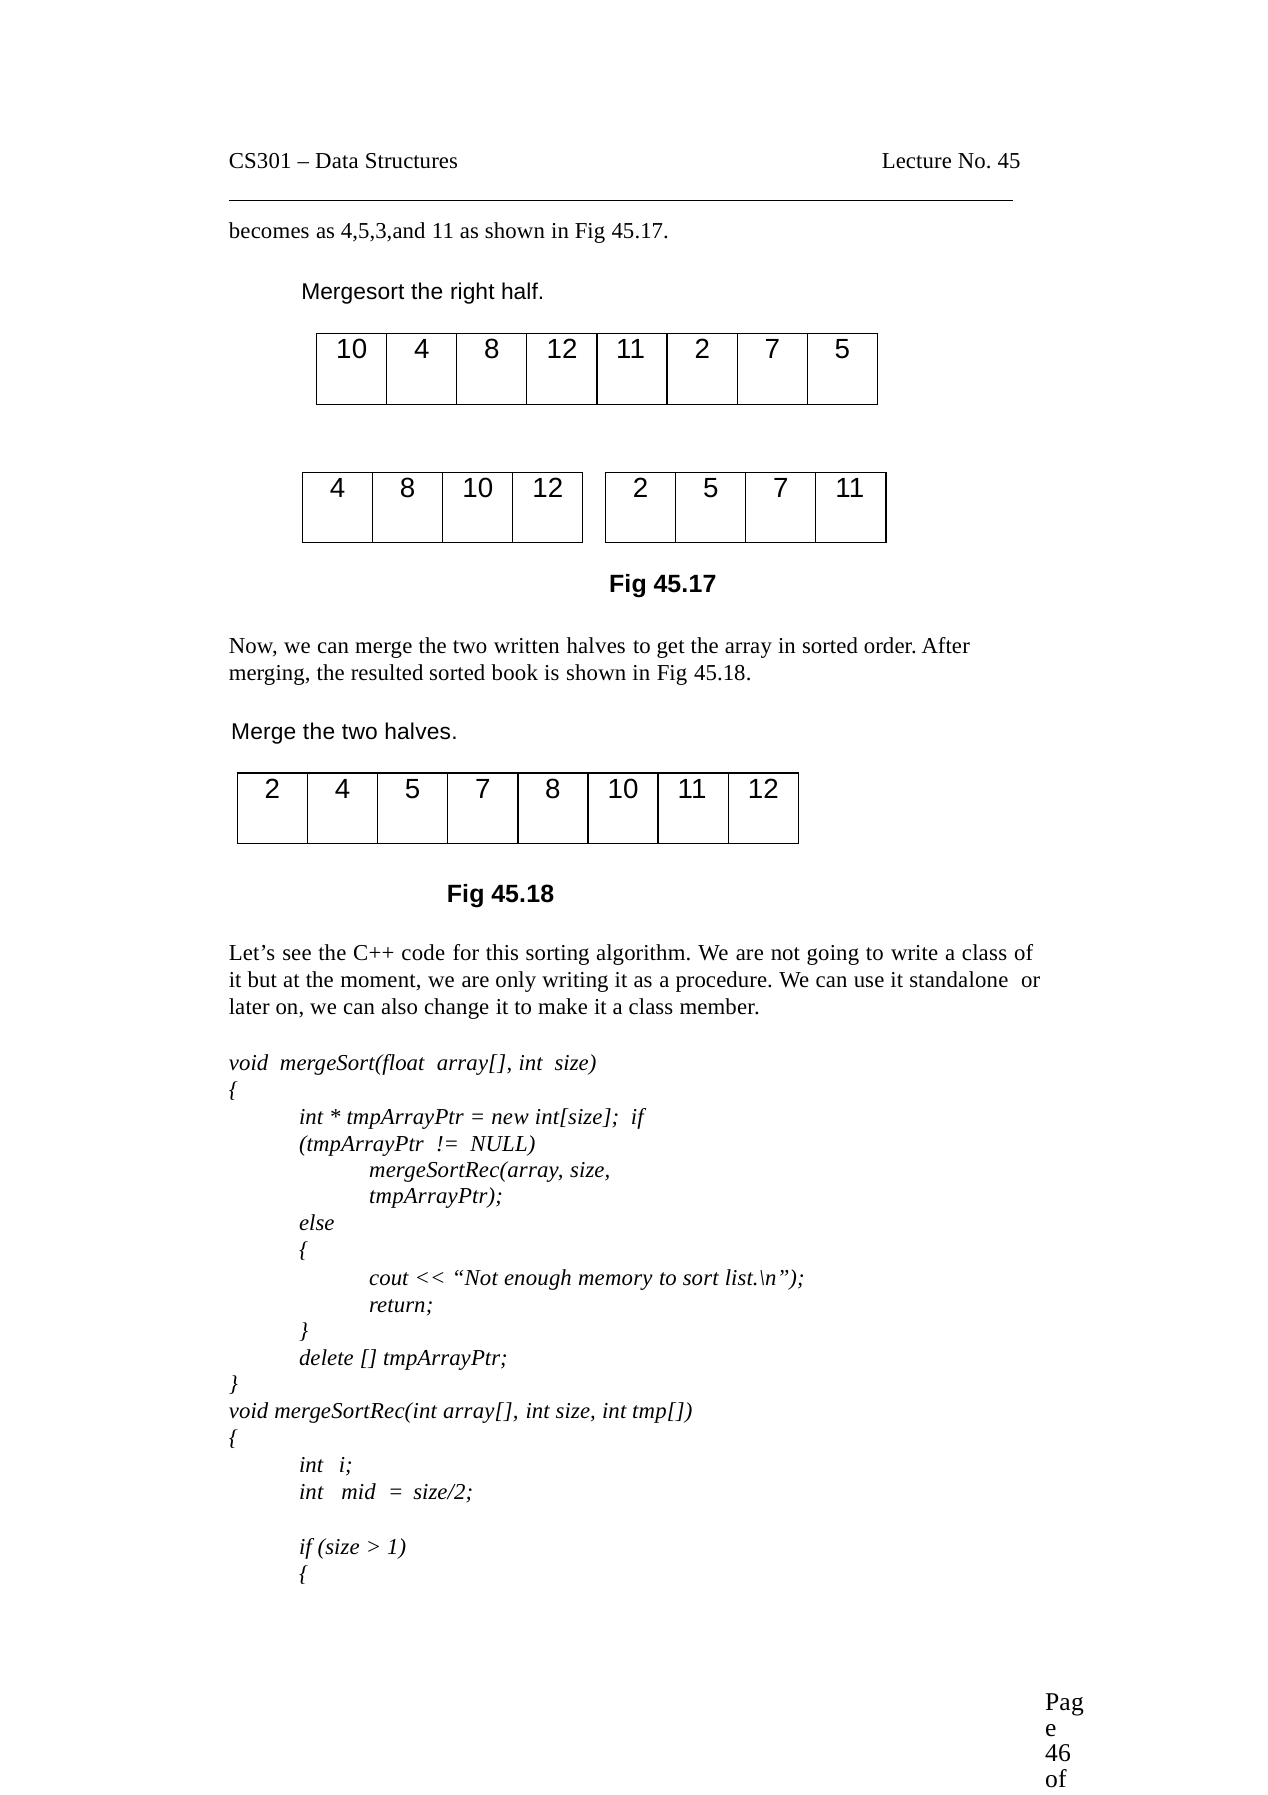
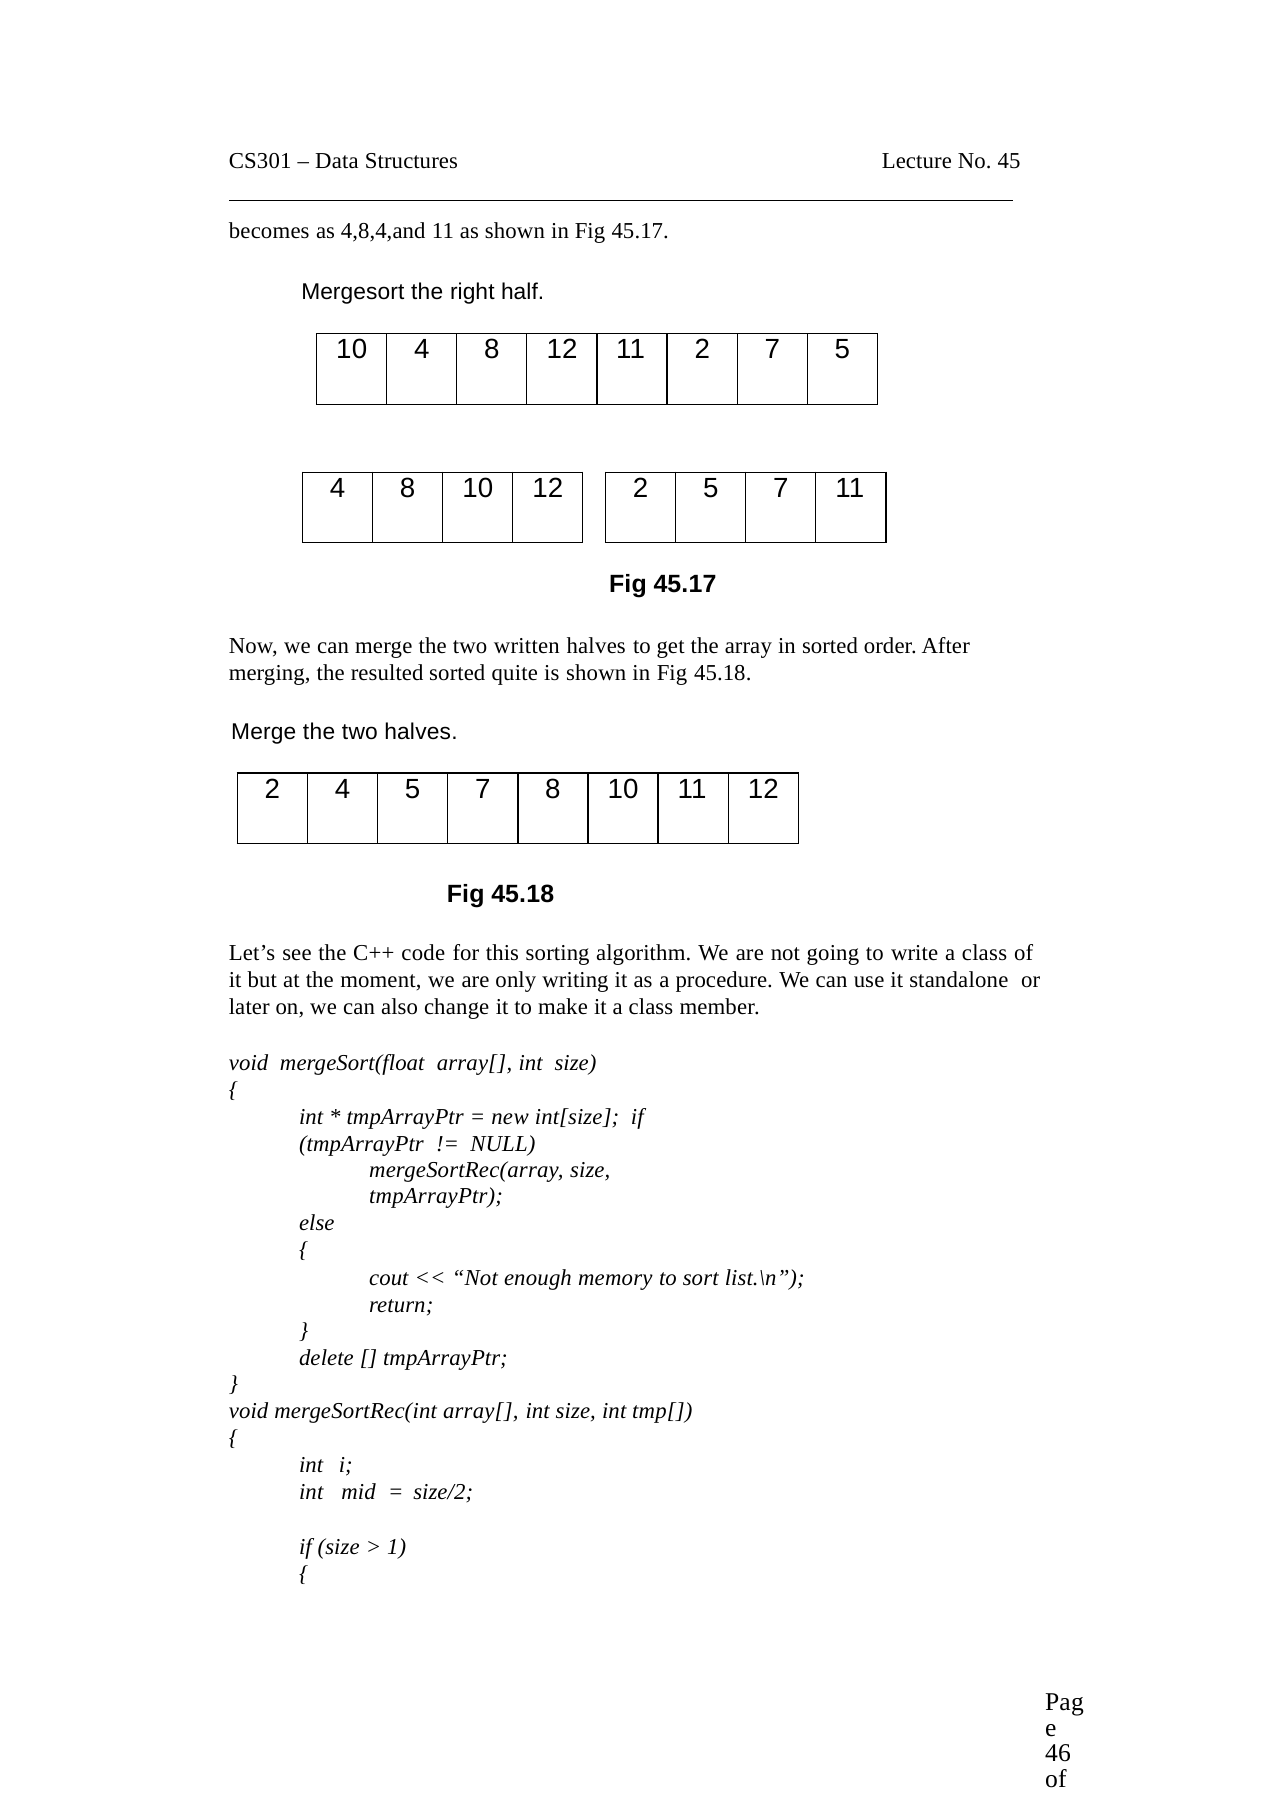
4,5,3,and: 4,5,3,and -> 4,8,4,and (383, 231)
book: book -> quite (515, 672)
